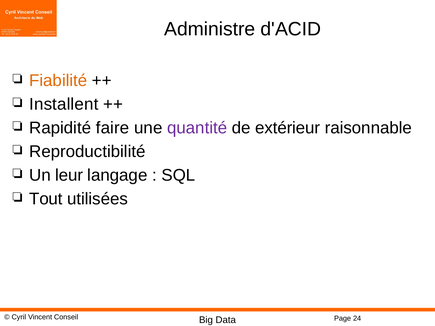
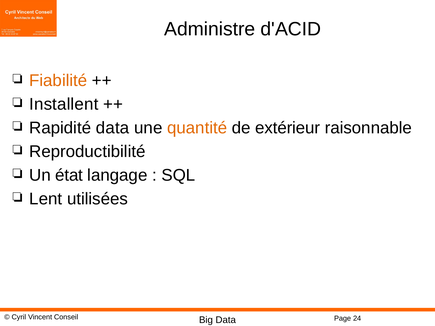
Rapidité faire: faire -> data (113, 128)
quantité colour: purple -> orange (197, 128)
leur: leur -> état (69, 176)
Tout: Tout -> Lent (46, 199)
